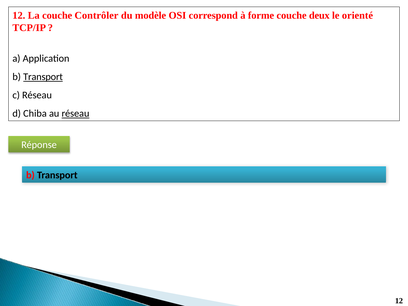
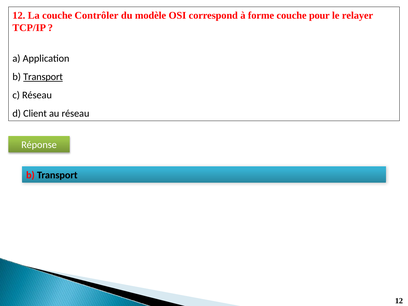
deux: deux -> pour (319, 16)
orienté: orienté -> relayer (358, 16)
Chiba: Chiba -> Client (35, 114)
réseau underline: present -> none (75, 114)
